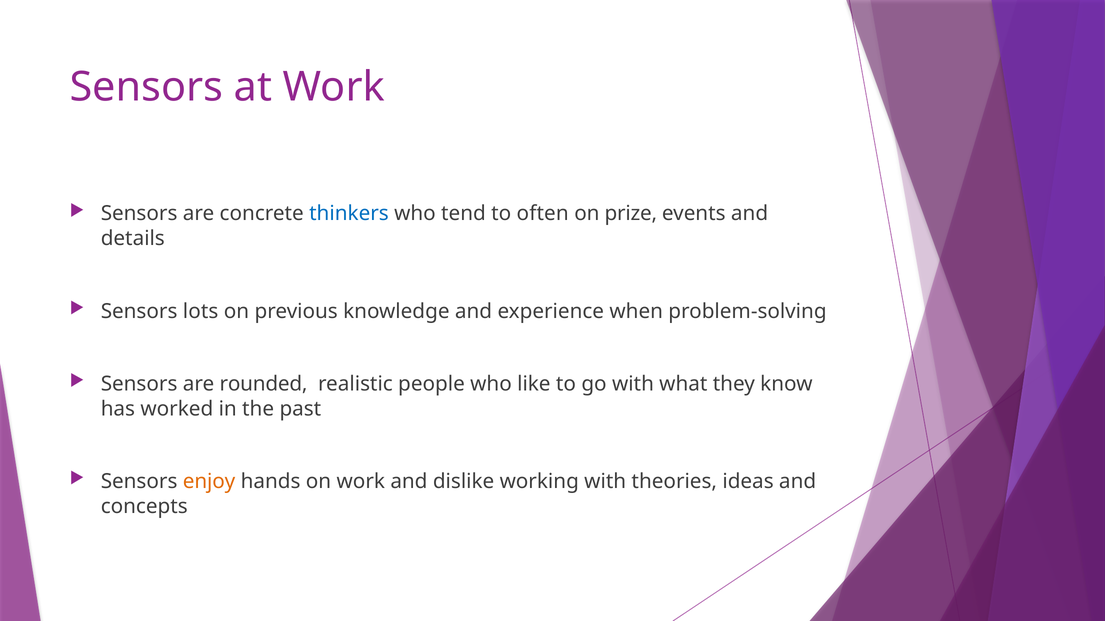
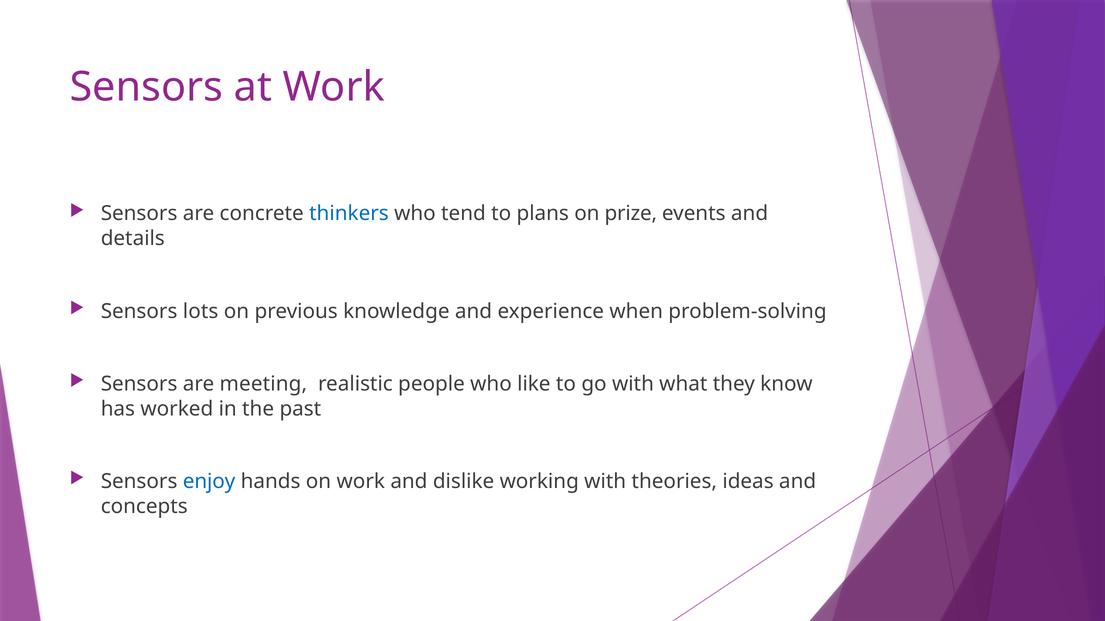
often: often -> plans (543, 214)
rounded: rounded -> meeting (263, 384)
enjoy colour: orange -> blue (209, 482)
